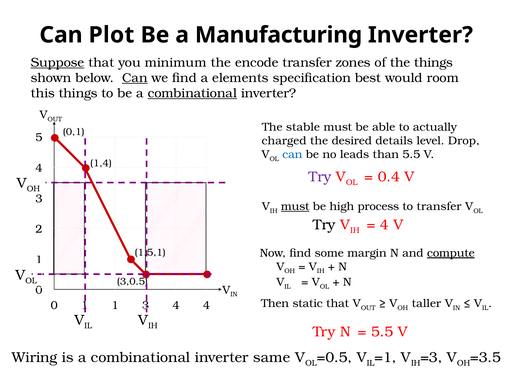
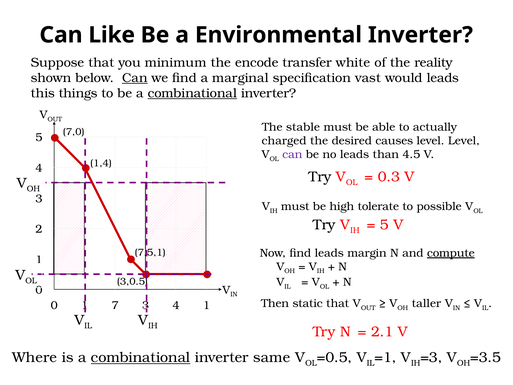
Plot: Plot -> Like (112, 35)
Manufacturing: Manufacturing -> Environmental (278, 35)
Suppose underline: present -> none (57, 62)
zones: zones -> white (353, 62)
the things: things -> reality (434, 62)
elements: elements -> marginal (240, 78)
best: best -> vast (368, 78)
would room: room -> leads (443, 78)
0,1: 0,1 -> 7,0 (74, 132)
details: details -> causes (394, 141)
level Drop: Drop -> Level (464, 141)
can colour: blue -> purple (292, 154)
than 5.5: 5.5 -> 4.5 (411, 154)
Try colour: purple -> black (320, 177)
0.4: 0.4 -> 0.3 (389, 177)
must underline: present -> none (295, 206)
process: process -> tolerate (378, 206)
to transfer: transfer -> possible (439, 206)
4: 4 -> 5 (384, 225)
find some: some -> leads (329, 253)
1.5,1: 1.5,1 -> 7.5,1 (150, 253)
1 1: 1 -> 7 (115, 305)
4 4: 4 -> 1 (206, 305)
5.5: 5.5 -> 2.1 (382, 332)
Wiring: Wiring -> Where (35, 357)
combinational underline: none -> present (141, 357)
